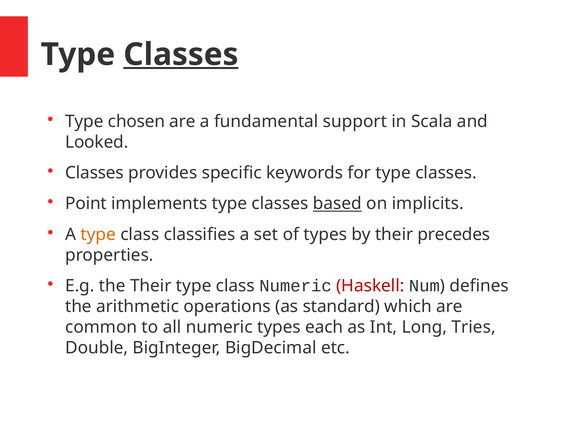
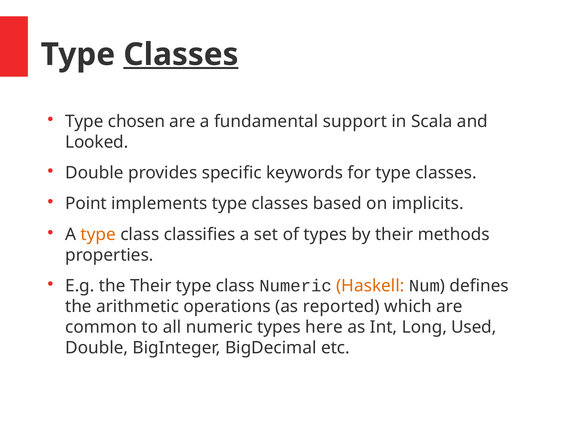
Classes: Classes -> Double (94, 173)
based underline: present -> none (337, 204)
precedes: precedes -> methods (454, 235)
Haskell colour: red -> orange (370, 286)
standard: standard -> reported (341, 307)
each: each -> here (324, 328)
Tries: Tries -> Used (474, 328)
